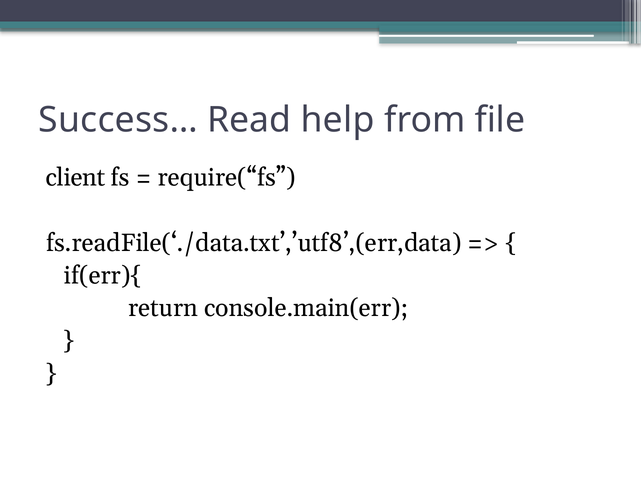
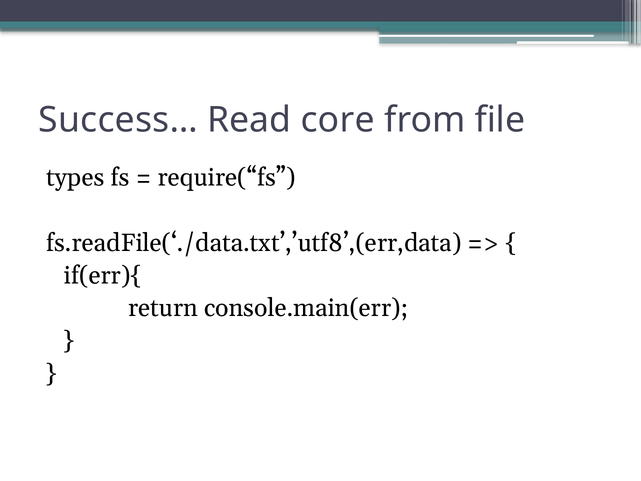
help: help -> core (338, 120)
client: client -> types (75, 178)
